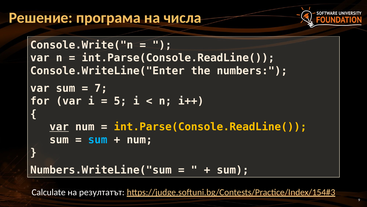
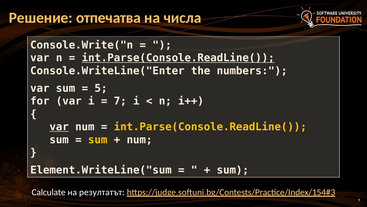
програма: програма -> отпечатва (109, 18)
int.Parse(Console.ReadLine( underline: none -> present (178, 58)
7: 7 -> 5 (101, 88)
5: 5 -> 7 (120, 101)
sum colour: light blue -> yellow (98, 139)
Numbers.WriteLine("sum: Numbers.WriteLine("sum -> Element.WriteLine("sum (101, 170)
